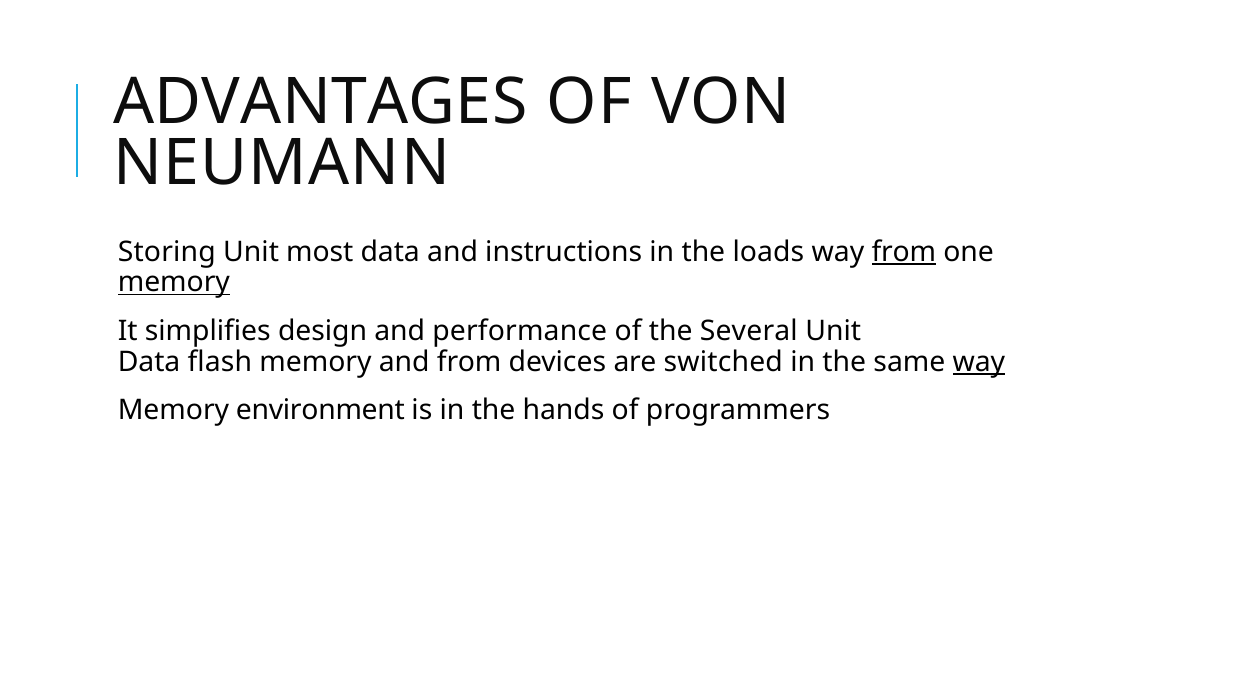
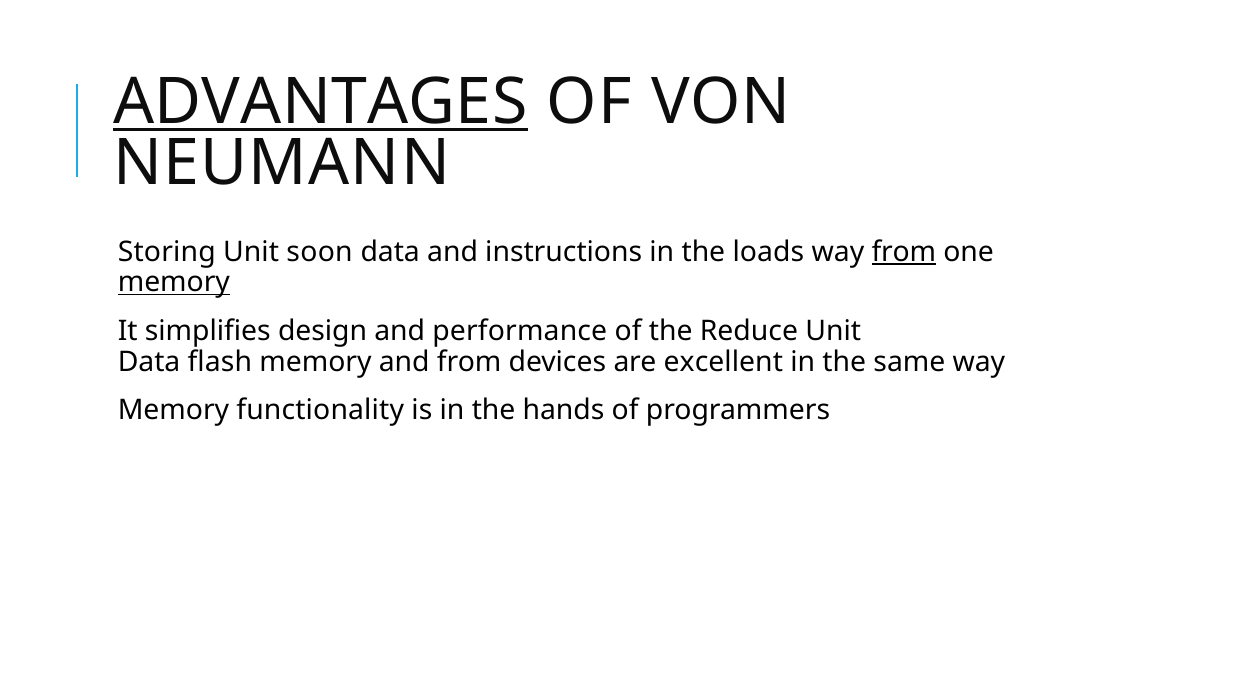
ADVANTAGES underline: none -> present (320, 102)
most: most -> soon (320, 252)
Several: Several -> Reduce (749, 331)
switched: switched -> excellent (723, 362)
way underline: present -> none (979, 362)
environment: environment -> functionality (320, 410)
